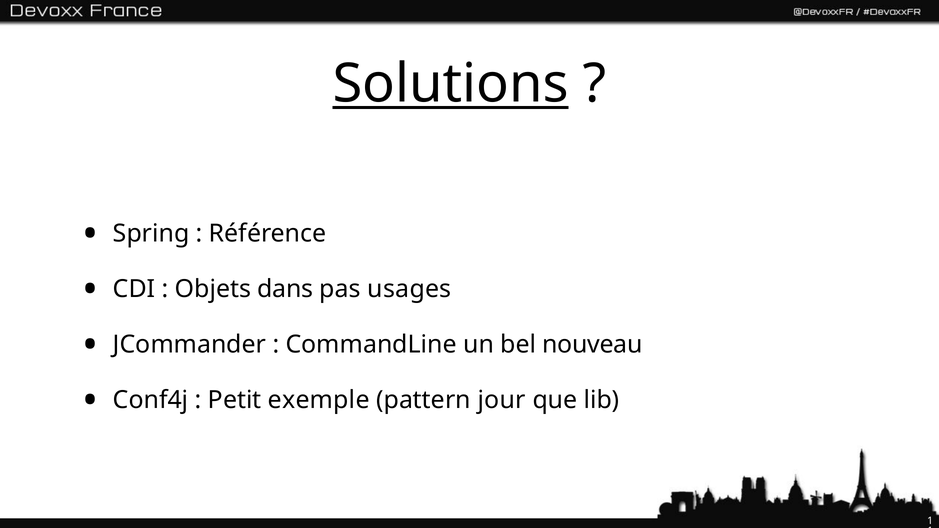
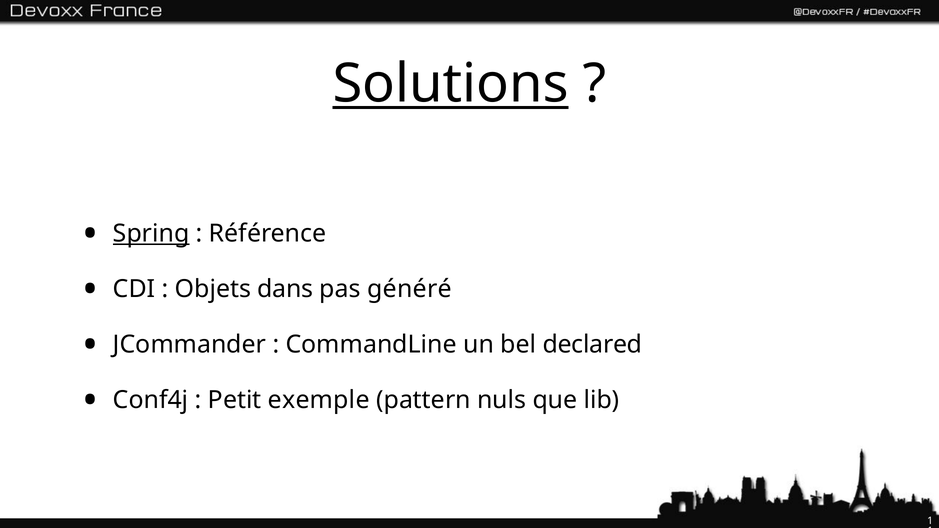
Spring underline: none -> present (151, 233)
usages: usages -> généré (409, 289)
nouveau: nouveau -> declared (592, 345)
jour: jour -> nuls (502, 400)
